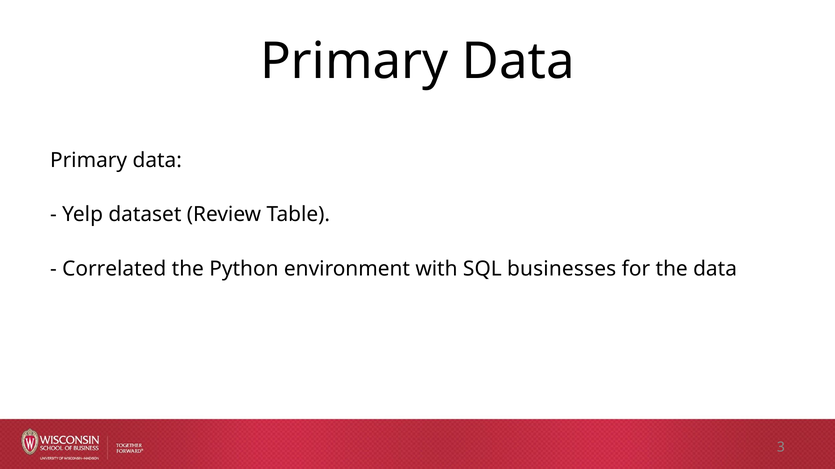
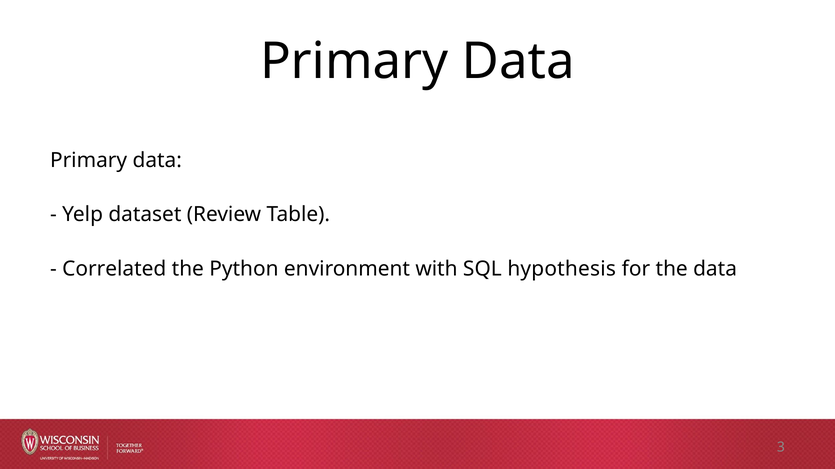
businesses: businesses -> hypothesis (562, 269)
